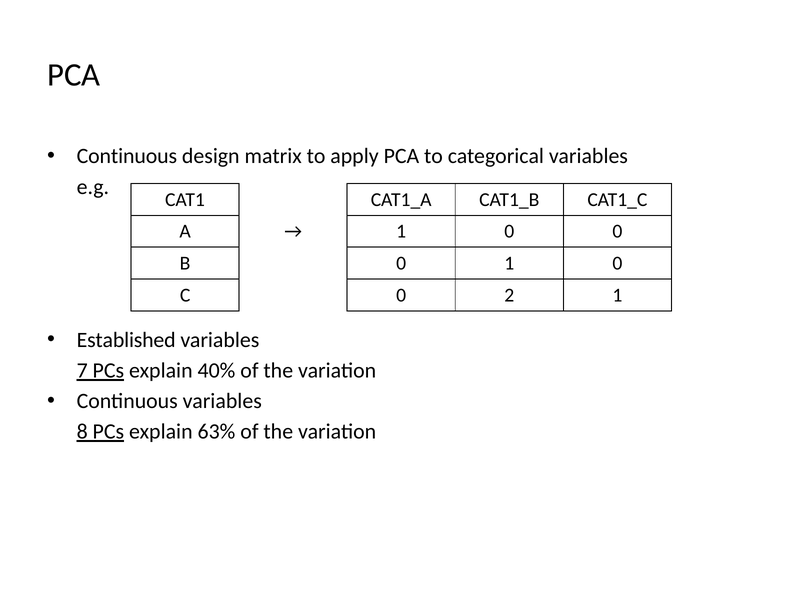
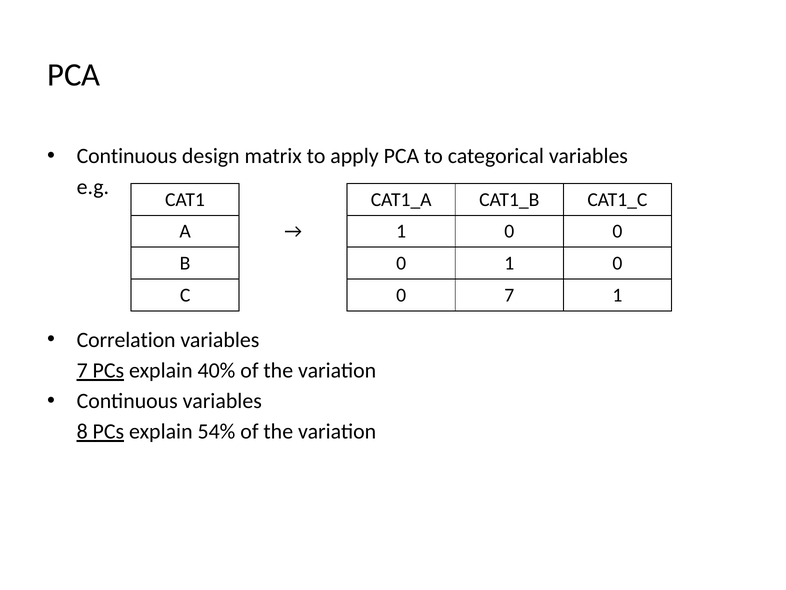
0 2: 2 -> 7 (509, 295)
Established: Established -> Correlation (126, 340)
63%: 63% -> 54% (216, 431)
